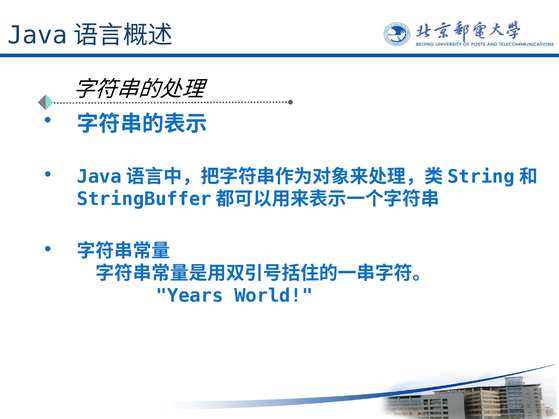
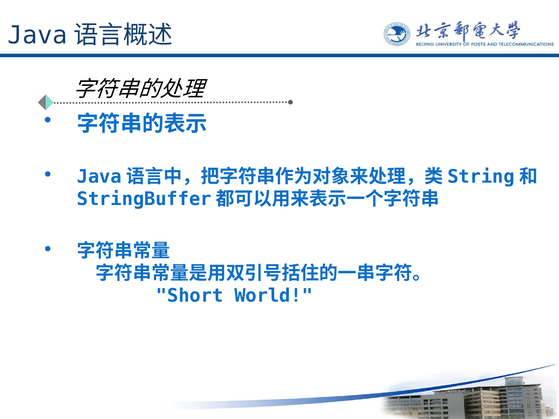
Years: Years -> Short (190, 296)
